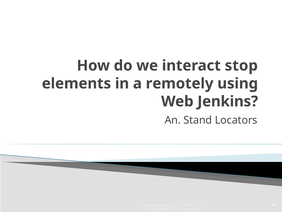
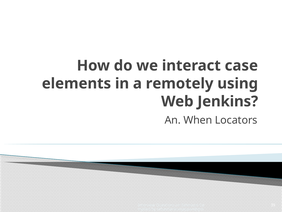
stop: stop -> case (241, 65)
Stand: Stand -> When (198, 120)
